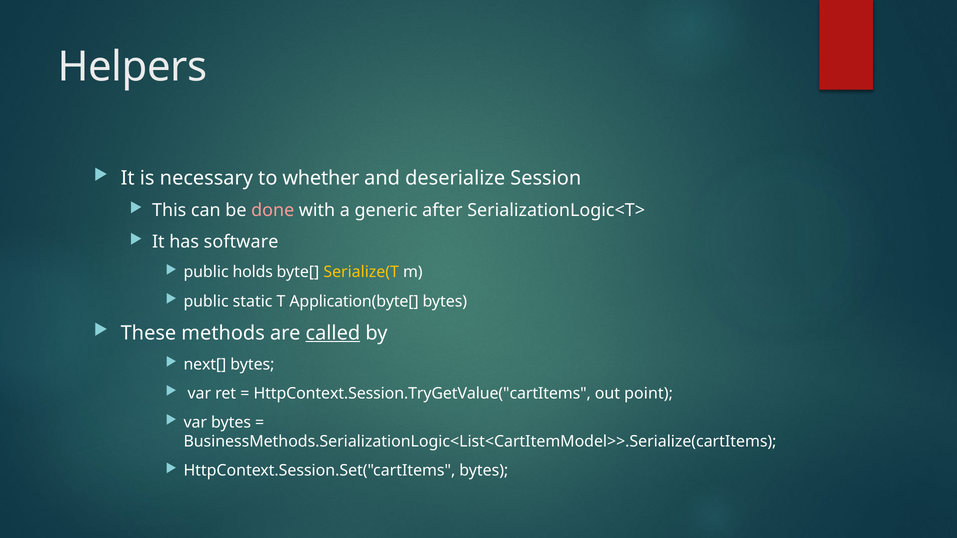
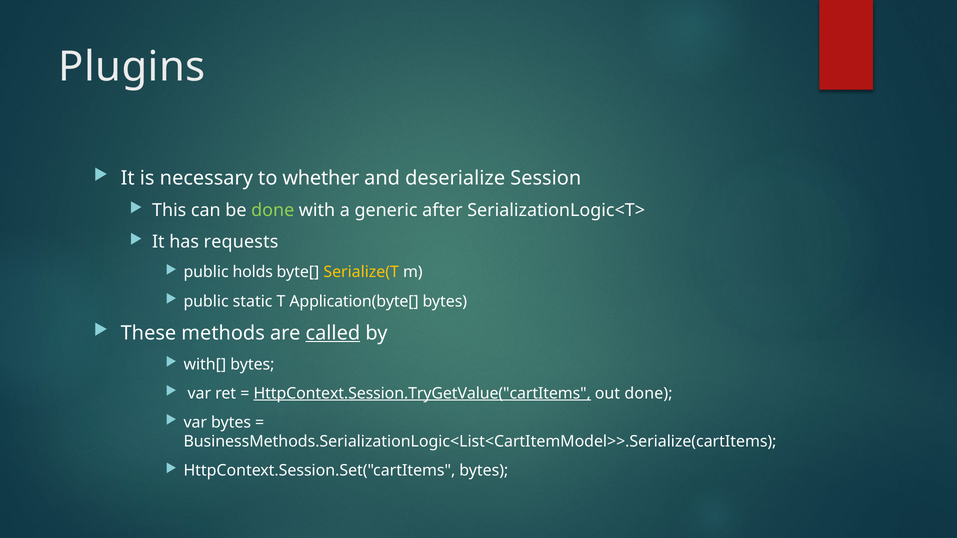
Helpers: Helpers -> Plugins (132, 67)
done colour: pink -> light green (273, 211)
software: software -> requests (241, 242)
next[: next[ -> with[ (205, 364)
HttpContext.Session.TryGetValue("cartItems underline: none -> present (422, 394)
out point: point -> done (649, 394)
